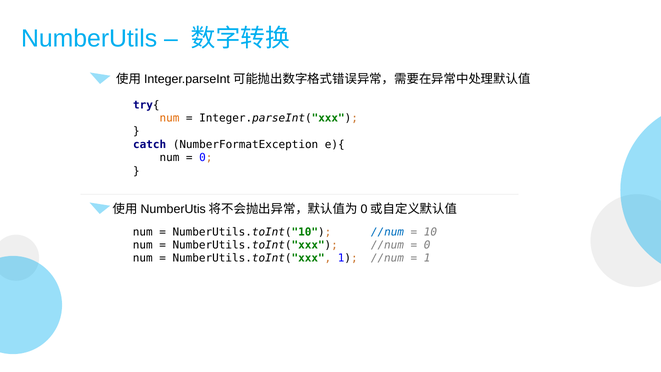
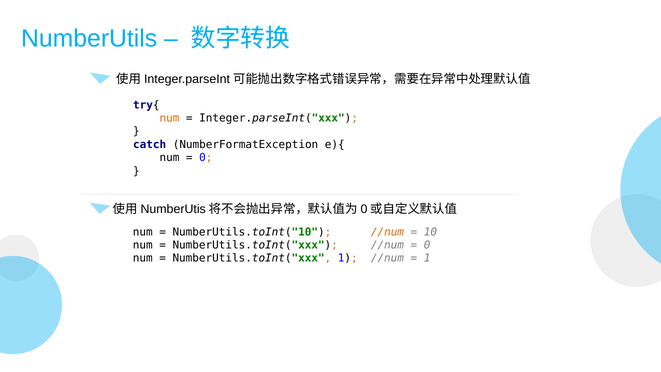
//num colour: blue -> orange (387, 232)
